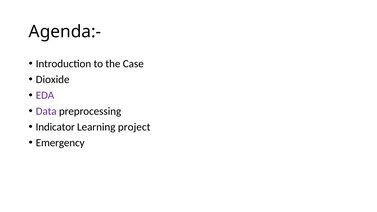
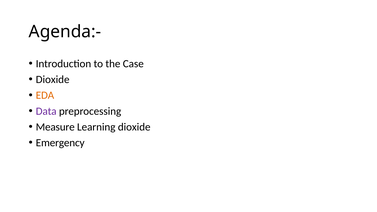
EDA colour: purple -> orange (45, 95)
Indicator: Indicator -> Measure (55, 127)
Learning project: project -> dioxide (134, 127)
